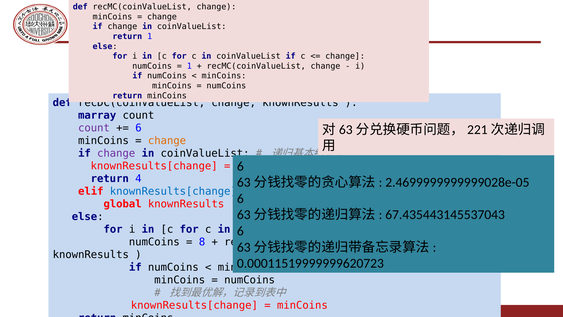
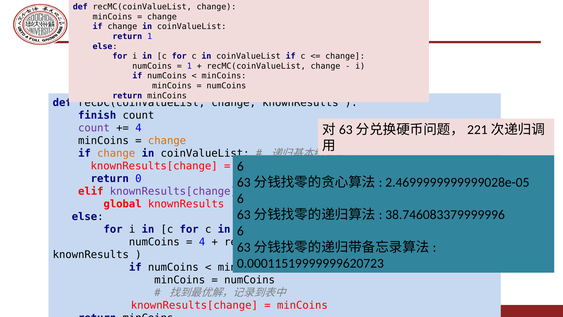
marray: marray -> finish (97, 115)
6: 6 -> 4 (138, 128)
change colour: purple -> orange (116, 153)
return 4: 4 -> 0 (138, 178)
knownResults[change colour: blue -> purple (173, 191)
67.435443145537043: 67.435443145537043 -> 38.746083379999996 (445, 215)
8: 8 -> 4 (202, 242)
